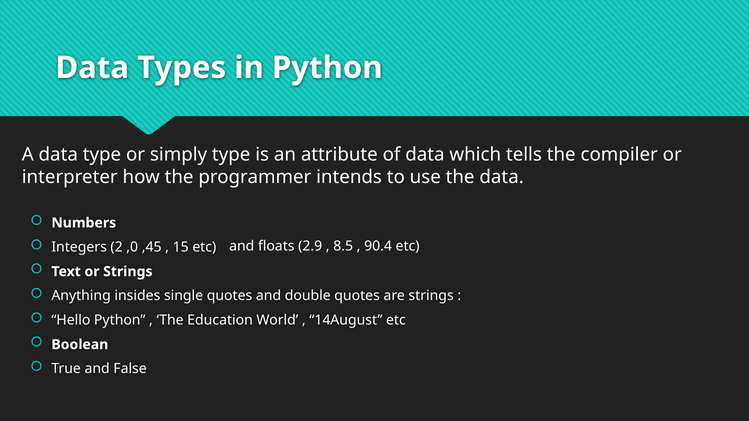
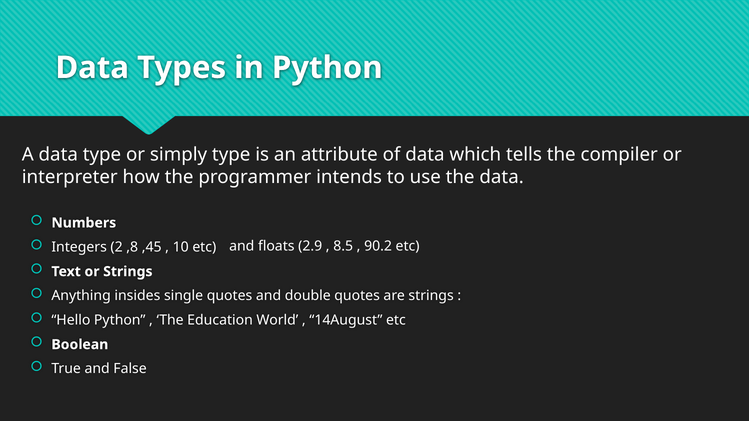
,0: ,0 -> ,8 (132, 247)
15: 15 -> 10 (181, 247)
90.4: 90.4 -> 90.2 (378, 246)
